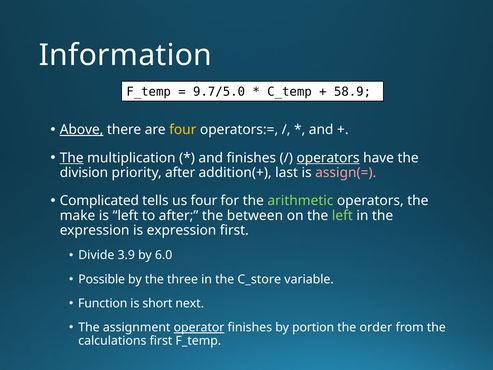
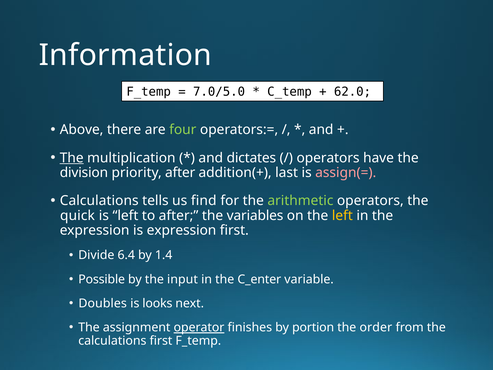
9.7/5.0: 9.7/5.0 -> 7.0/5.0 (219, 92)
58.9: 58.9 -> 62.0 (353, 92)
Above underline: present -> none (82, 130)
four colour: yellow -> light green (183, 130)
and finishes: finishes -> dictates (251, 158)
operators underline: present -> none (328, 158)
Complicated: Complicated -> Calculations (99, 201)
us four: four -> find (204, 201)
make: make -> quick (77, 215)
between: between -> variables (255, 215)
left colour: light green -> yellow (342, 215)
3.9: 3.9 -> 6.4 (126, 255)
6.0: 6.0 -> 1.4 (164, 255)
three: three -> input (182, 279)
C_store: C_store -> C_enter (259, 279)
Function: Function -> Doubles (103, 303)
short: short -> looks (157, 303)
